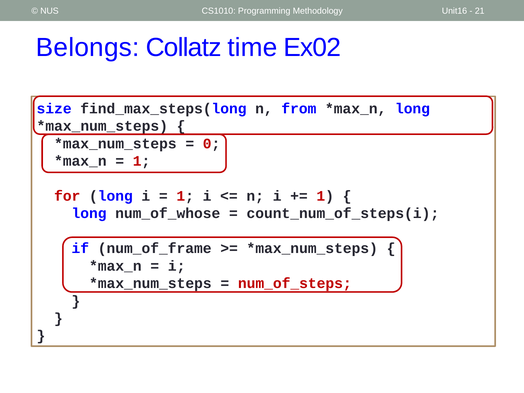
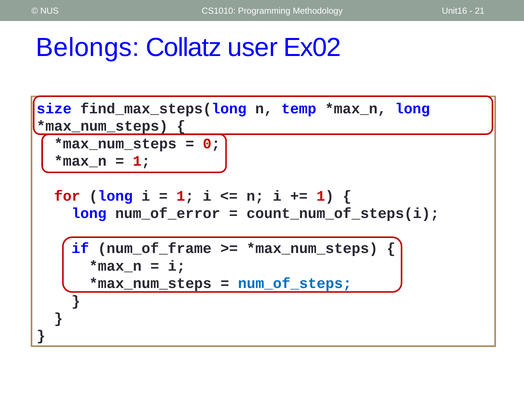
time: time -> user (253, 48)
from: from -> temp (299, 109)
num_of_whose: num_of_whose -> num_of_error (168, 214)
num_of_steps colour: red -> blue (295, 283)
